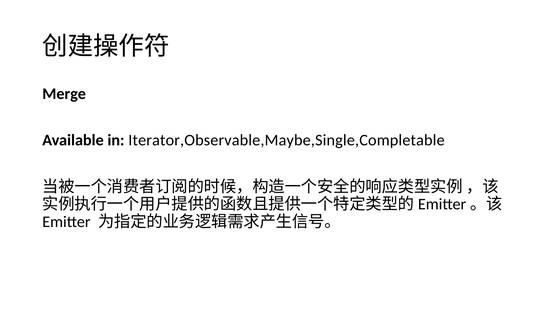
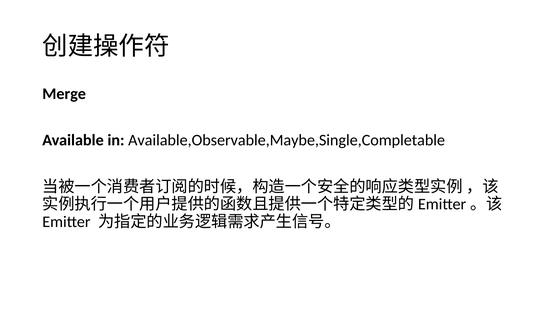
Iterator,Observable,Maybe,Single,Completable: Iterator,Observable,Maybe,Single,Completable -> Available,Observable,Maybe,Single,Completable (287, 140)
